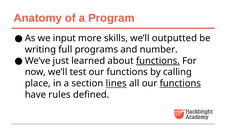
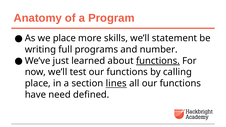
we input: input -> place (64, 38)
outputted: outputted -> statement (174, 38)
functions underline: present -> none (180, 83)
rules: rules -> need (60, 95)
